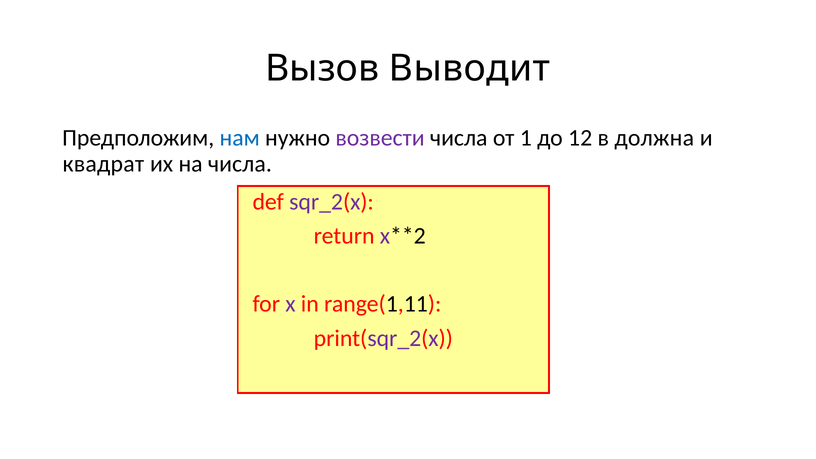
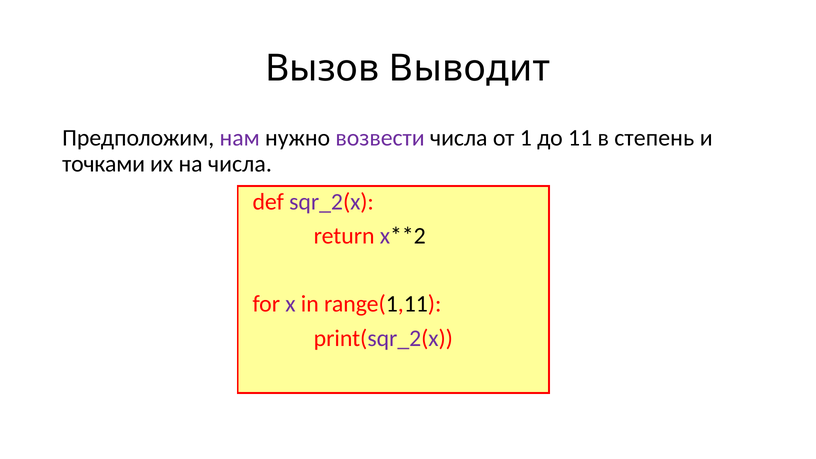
нам colour: blue -> purple (240, 138)
12: 12 -> 11 (580, 138)
должна: должна -> степень (654, 138)
квадрат: квадрат -> точками (104, 164)
